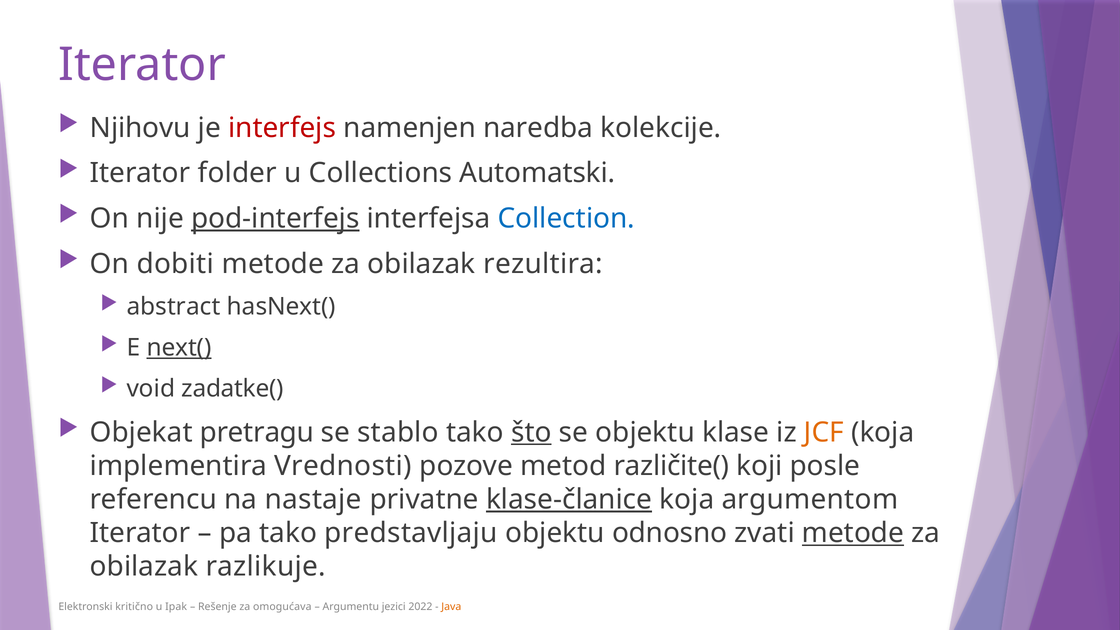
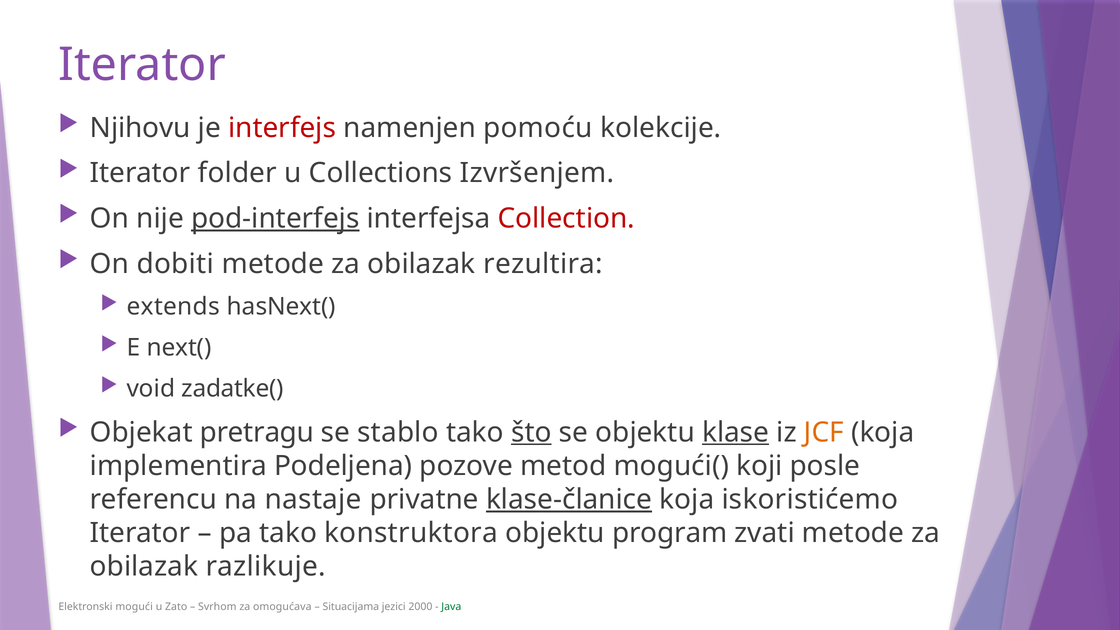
naredba: naredba -> pomoću (538, 128)
Automatski: Automatski -> Izvršenjem (537, 173)
Collection colour: blue -> red (566, 219)
abstract: abstract -> extends (173, 307)
next( underline: present -> none (179, 348)
klase underline: none -> present (736, 432)
Vrednosti: Vrednosti -> Podeljena (343, 466)
različite(: različite( -> mogući( (671, 466)
argumentom: argumentom -> iskoristićemo (810, 499)
predstavljaju: predstavljaju -> konstruktora (411, 533)
odnosno: odnosno -> program (670, 533)
metode underline: present -> none (853, 533)
kritično: kritično -> mogući (134, 607)
Ipak: Ipak -> Zato (176, 607)
Rešenje: Rešenje -> Svrhom (217, 607)
Argumentu: Argumentu -> Situacijama (351, 607)
2022: 2022 -> 2000 (420, 607)
Java colour: orange -> green (451, 607)
